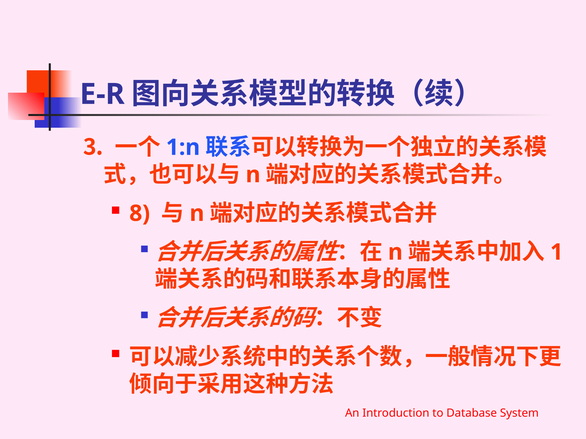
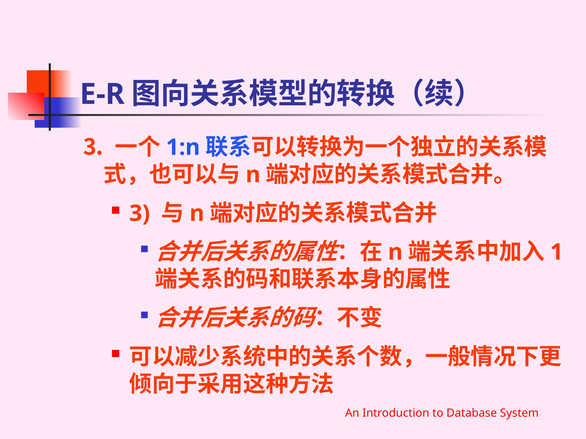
8: 8 -> 3 (140, 214)
